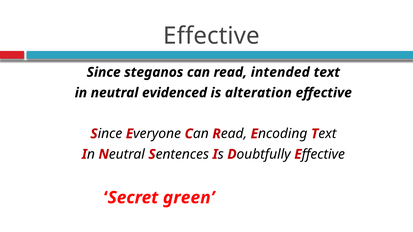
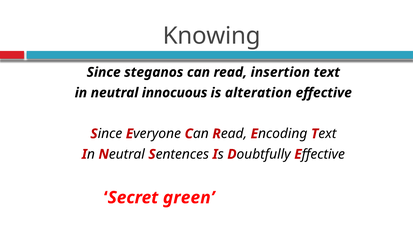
Effective: Effective -> Knowing (212, 36)
intended: intended -> insertion (280, 72)
evidenced: evidenced -> innocuous (175, 93)
